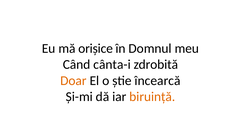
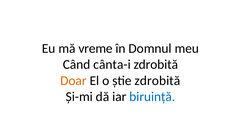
orișice: orișice -> vreme (96, 48)
știe încearcă: încearcă -> zdrobită (157, 80)
biruință colour: orange -> blue (152, 96)
